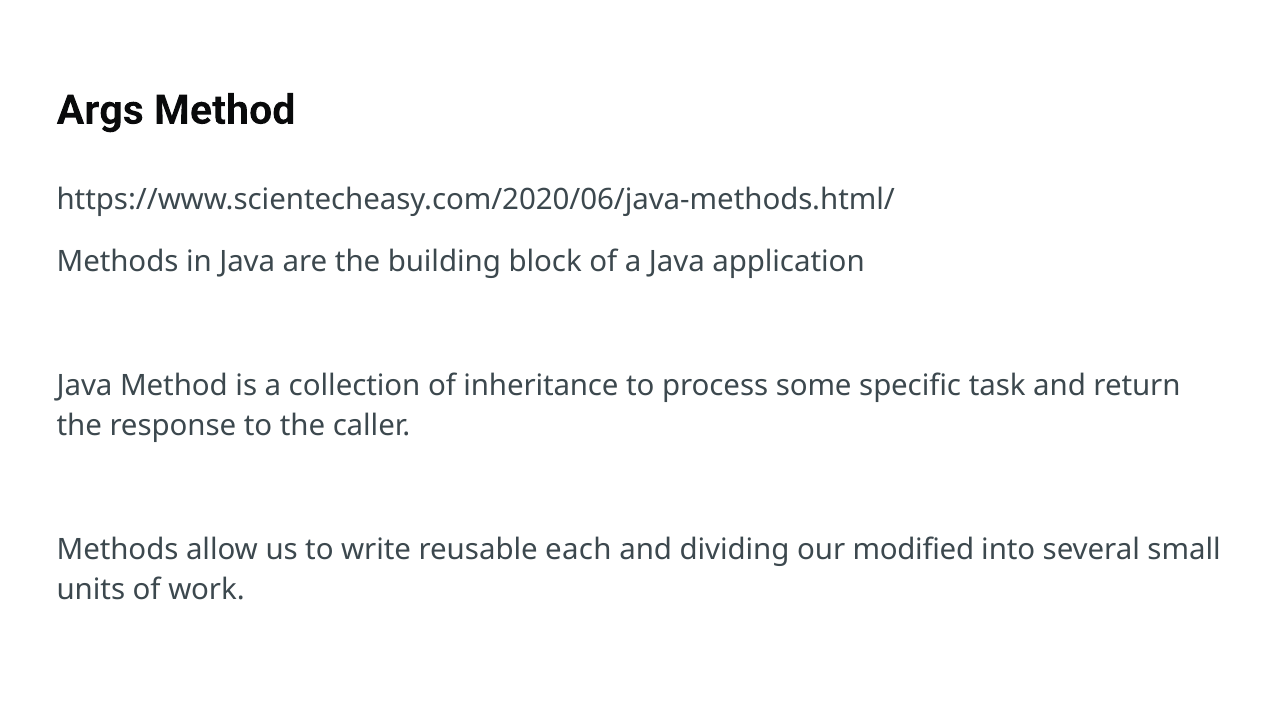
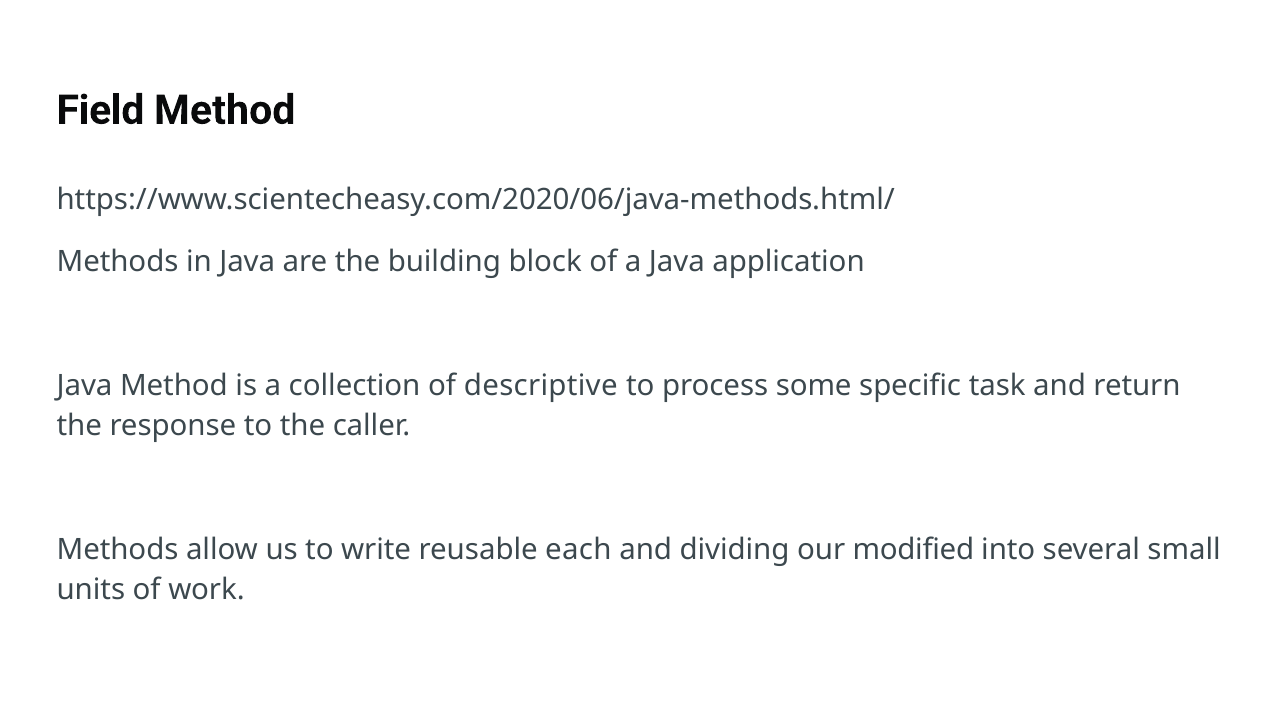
Args: Args -> Field (100, 110)
inheritance: inheritance -> descriptive (541, 386)
